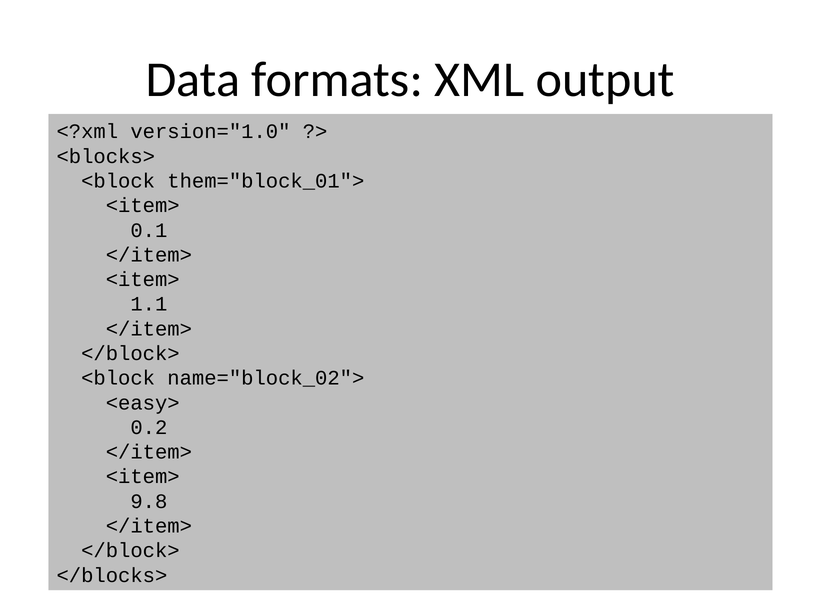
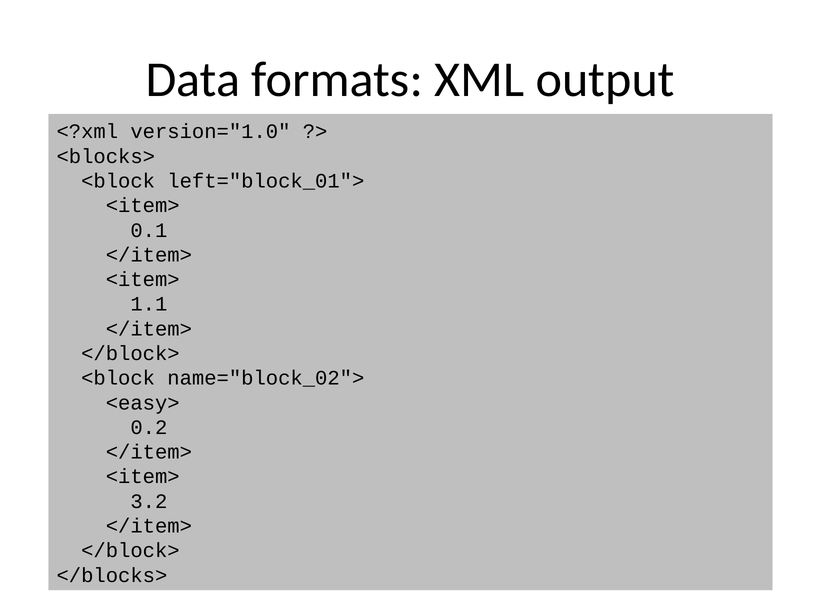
them="block_01">: them="block_01"> -> left="block_01"> (266, 181)
9.8: 9.8 -> 3.2 (149, 501)
